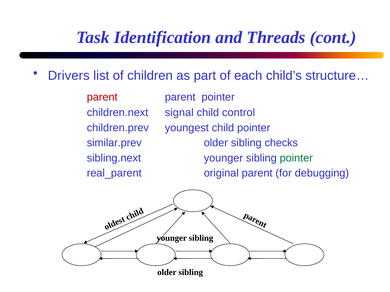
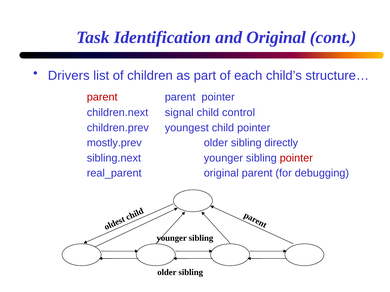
and Threads: Threads -> Original (276, 38)
similar.prev: similar.prev -> mostly.prev (114, 143)
checks: checks -> directly (281, 143)
pointer colour: green -> red (296, 158)
